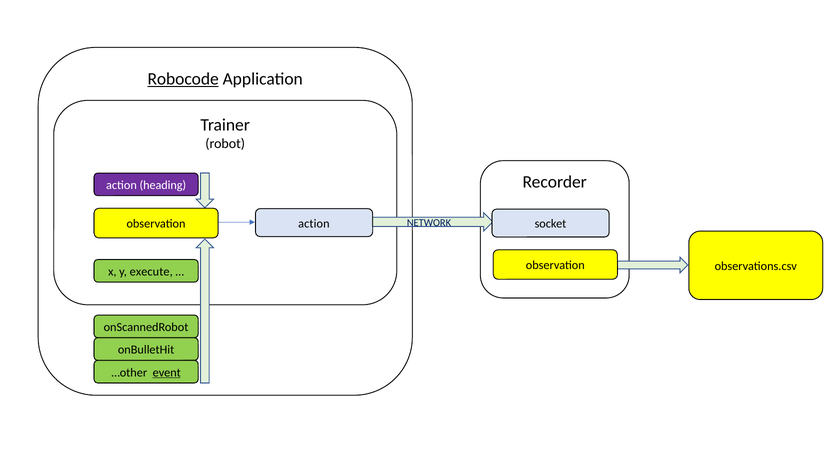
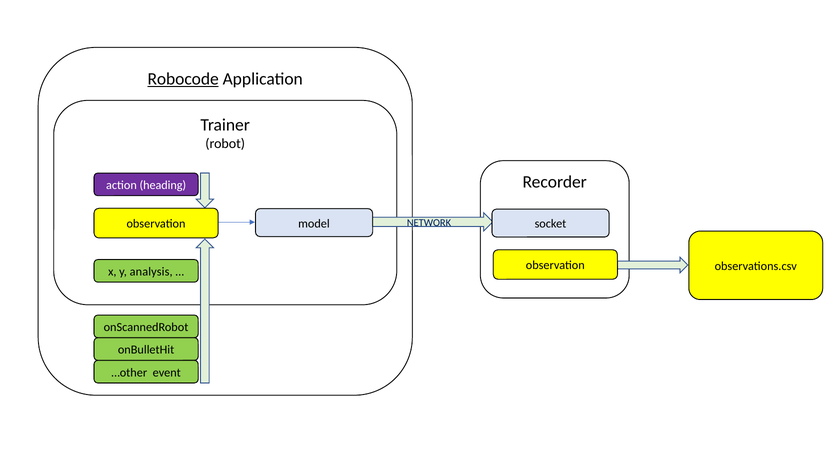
action: action -> model (314, 223)
execute: execute -> analysis (151, 272)
event underline: present -> none (167, 372)
